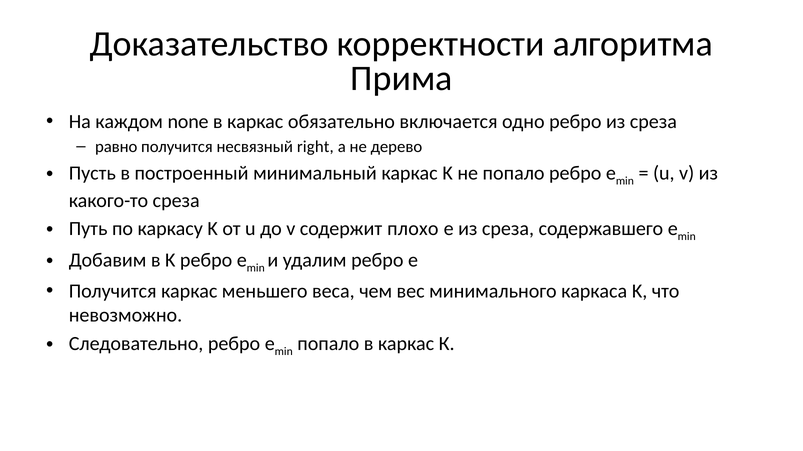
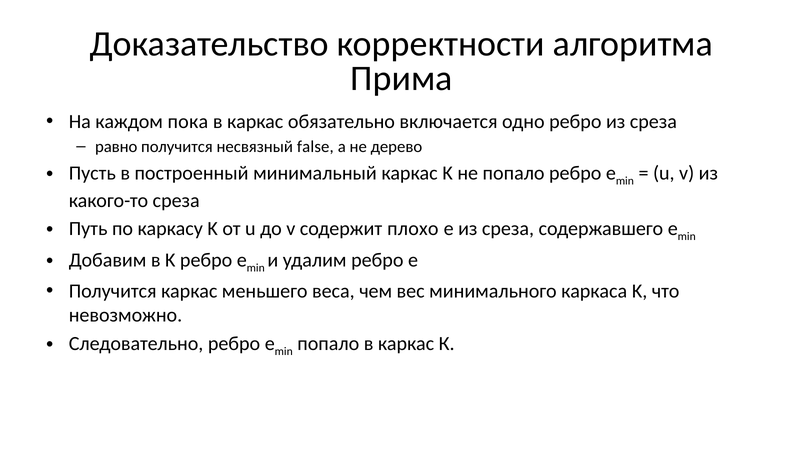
none: none -> пока (188, 122)
right: right -> false (315, 147)
